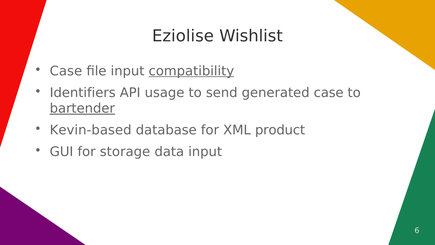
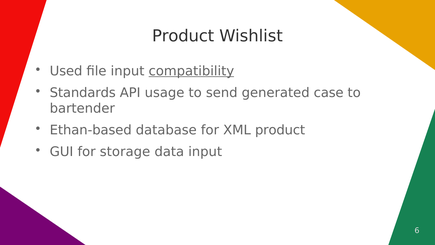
Eziolise: Eziolise -> Product (183, 36)
Case: Case -> Used (66, 71)
Identifiers: Identifiers -> Standards (83, 93)
bartender underline: present -> none (82, 108)
Kevin-based: Kevin-based -> Ethan-based (91, 130)
